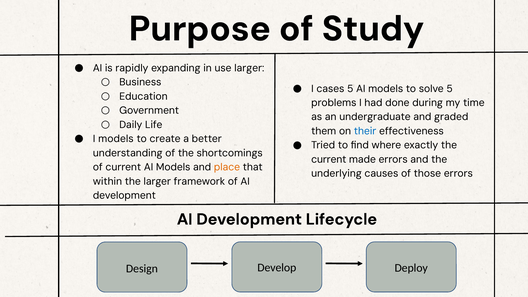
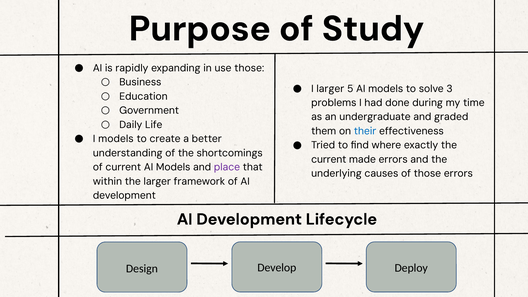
use larger: larger -> those (249, 68)
I cases: cases -> larger (330, 89)
solve 5: 5 -> 3 (449, 89)
place colour: orange -> purple (227, 167)
